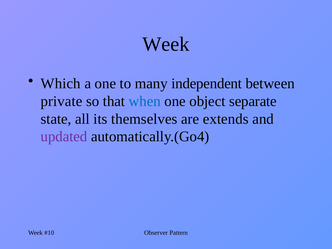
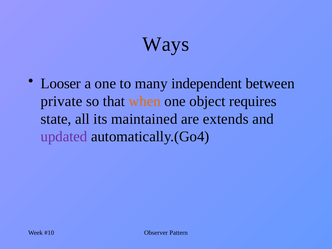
Week: Week -> Ways (166, 44)
Which: Which -> Looser (61, 83)
when colour: blue -> orange (145, 101)
separate: separate -> requires (253, 101)
themselves: themselves -> maintained (144, 119)
